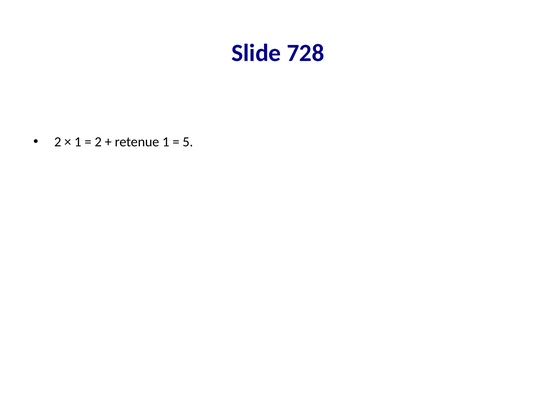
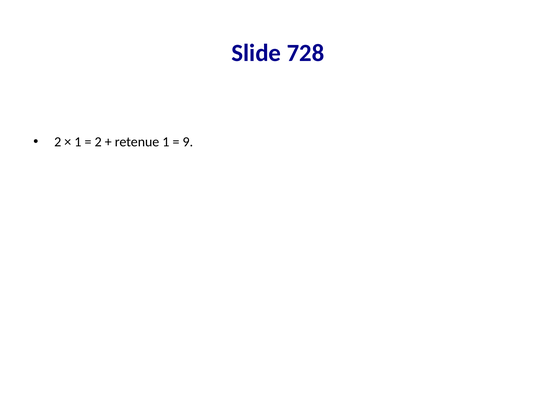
5: 5 -> 9 (188, 142)
